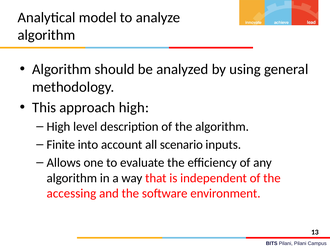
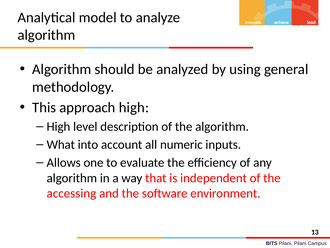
Finite: Finite -> What (61, 144)
scenario: scenario -> numeric (181, 144)
